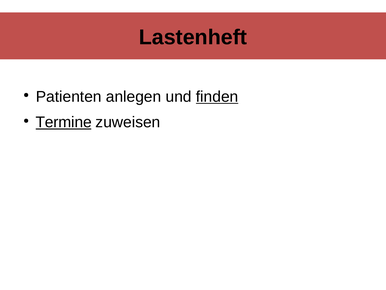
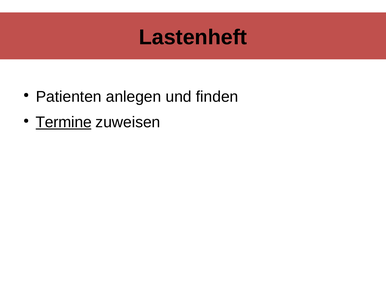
finden underline: present -> none (217, 96)
